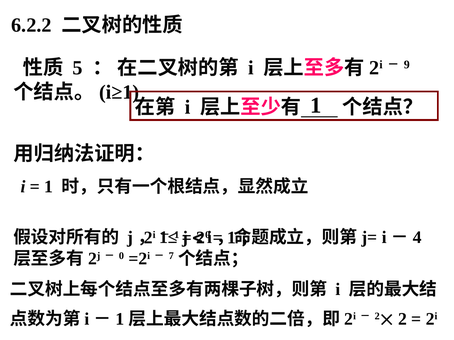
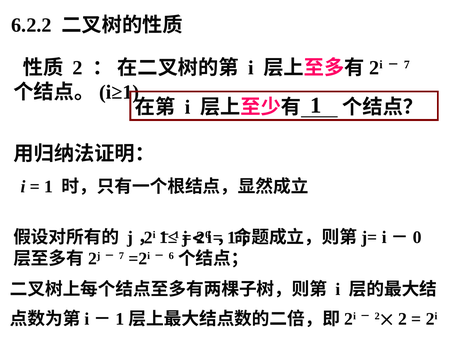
5: 5 -> 2 (78, 68)
9: 9 -> 7 (407, 65)
4: 4 -> 0 (417, 238)
0: 0 -> 7 (121, 256)
7: 7 -> 6 (171, 256)
